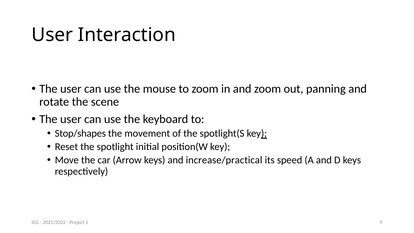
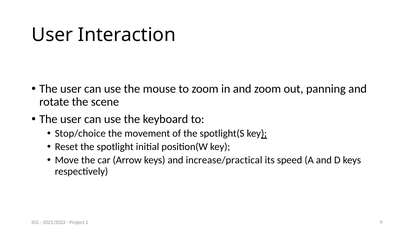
Stop/shapes: Stop/shapes -> Stop/choice (80, 133)
